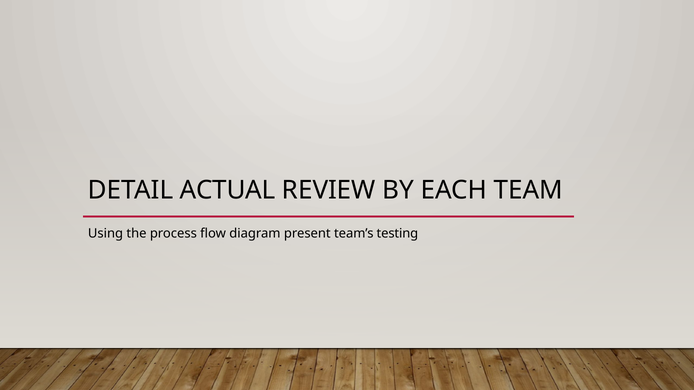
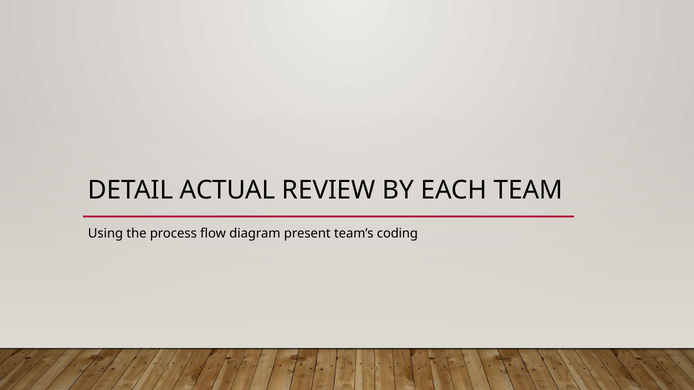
testing: testing -> coding (397, 234)
